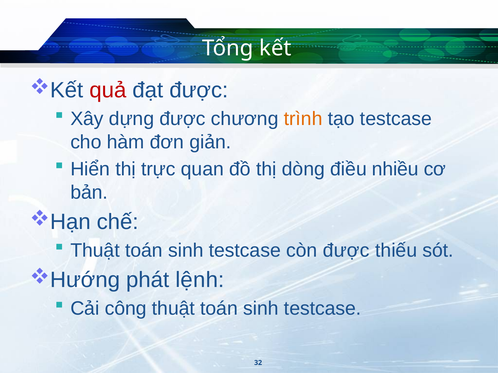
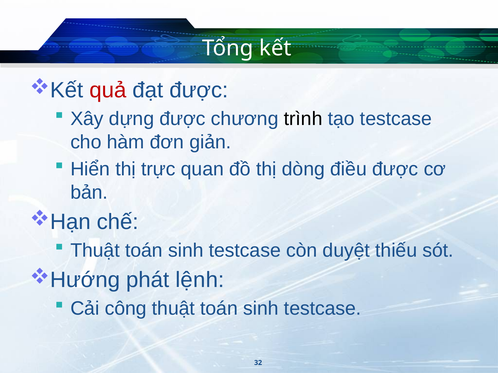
trình colour: orange -> black (303, 119)
điều nhiều: nhiều -> được (395, 169)
còn được: được -> duyệt (346, 251)
